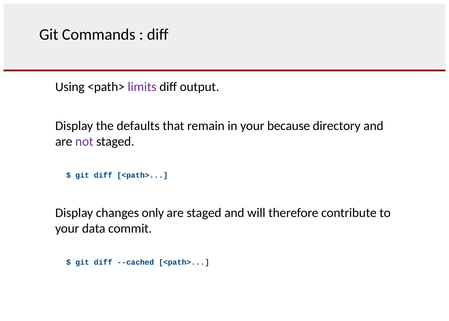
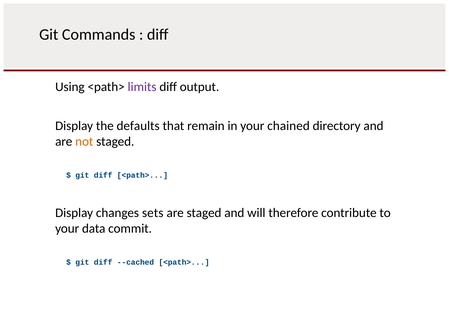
because: because -> chained (288, 126)
not colour: purple -> orange (84, 141)
only: only -> sets (153, 213)
